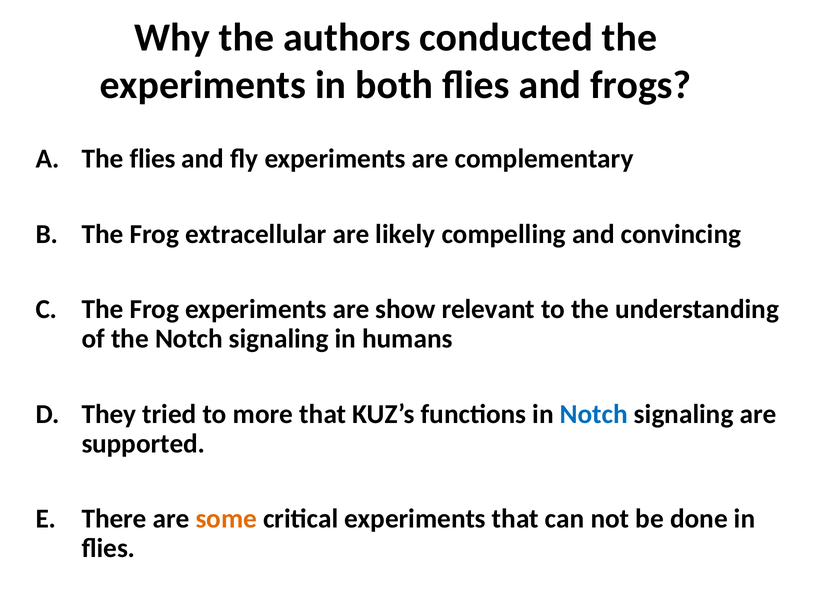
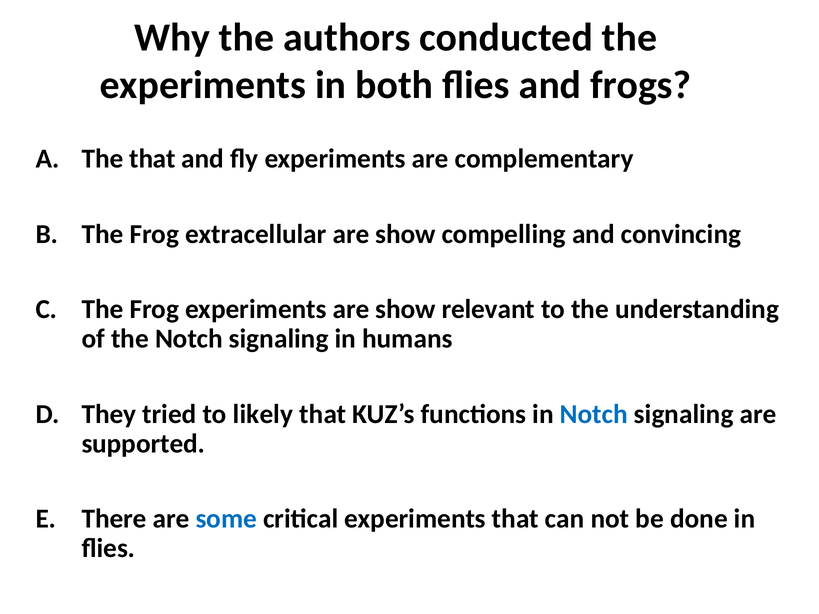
The flies: flies -> that (153, 159)
likely: likely -> show (406, 234)
more: more -> likely (263, 414)
some colour: orange -> blue (226, 519)
